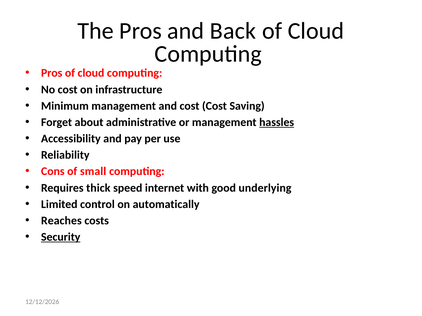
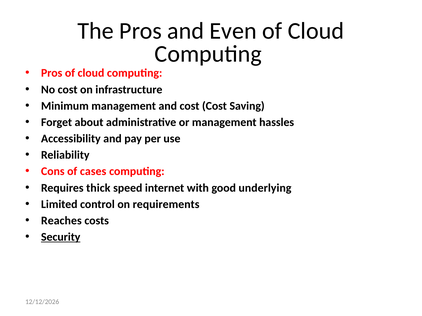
Back: Back -> Even (233, 31)
hassles underline: present -> none (277, 122)
small: small -> cases (93, 172)
automatically: automatically -> requirements (166, 205)
